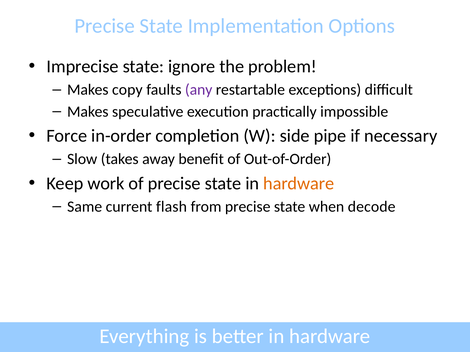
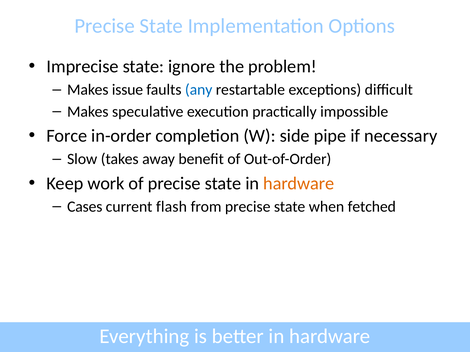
copy: copy -> issue (128, 90)
any colour: purple -> blue (199, 90)
Same: Same -> Cases (85, 207)
decode: decode -> fetched (372, 207)
